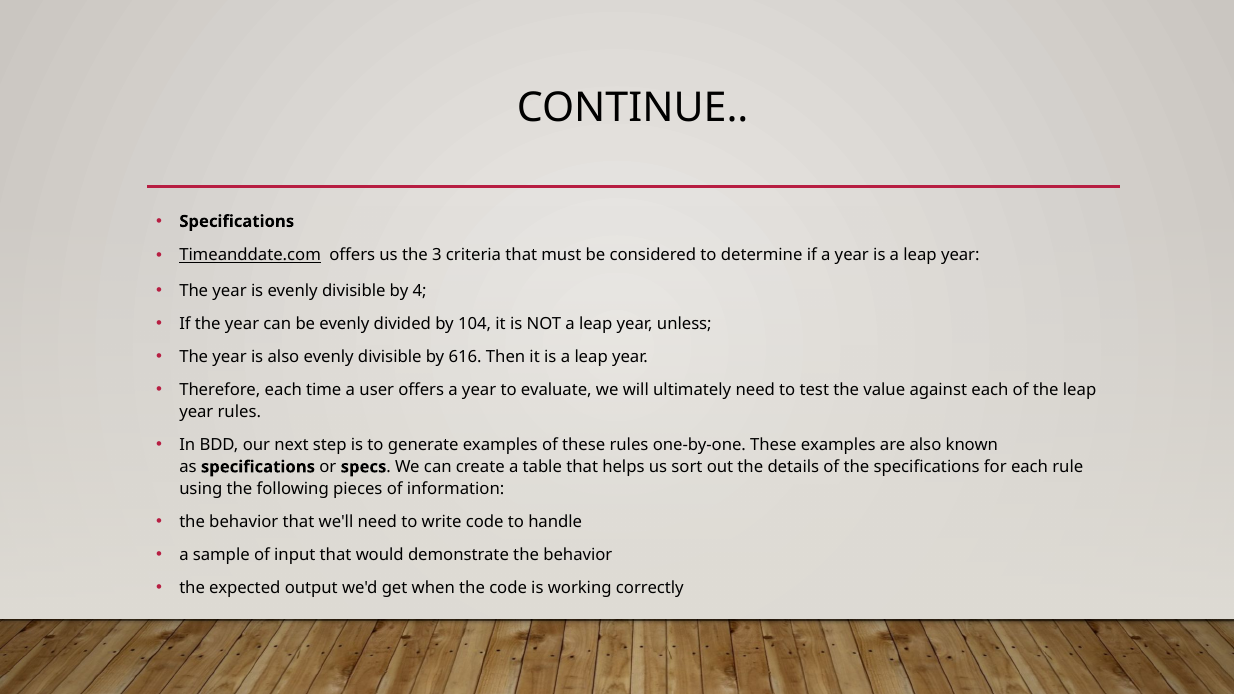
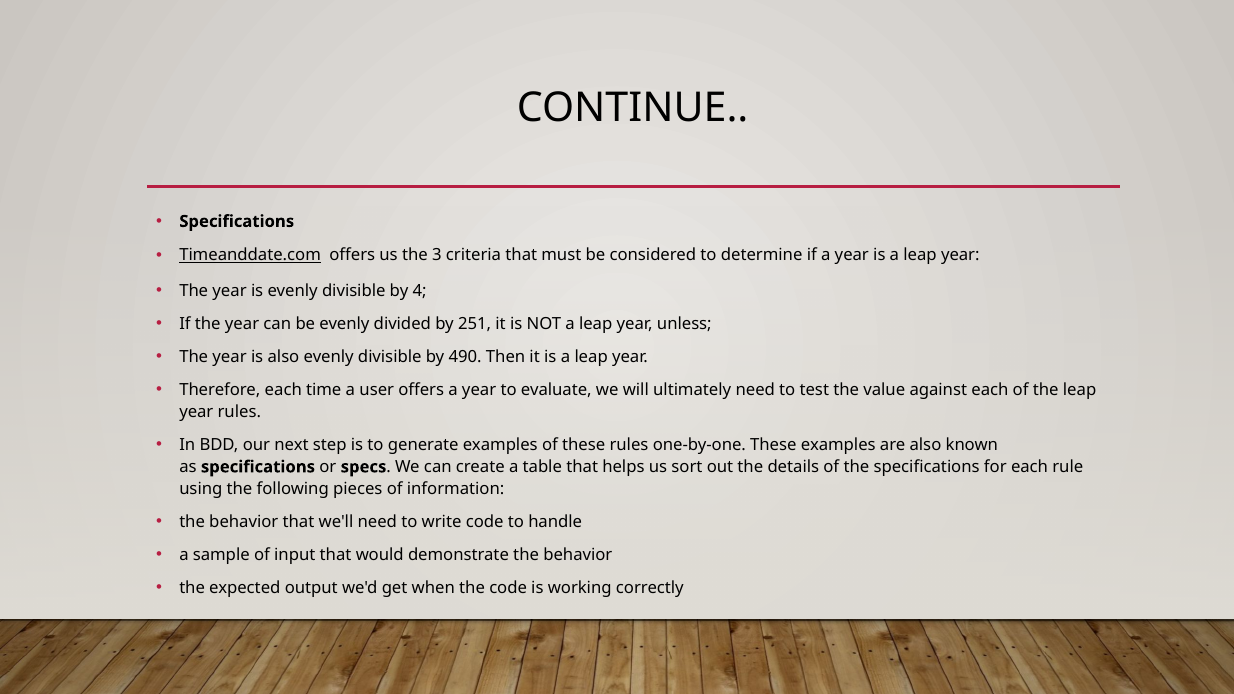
104: 104 -> 251 (475, 324)
616: 616 -> 490 (465, 357)
